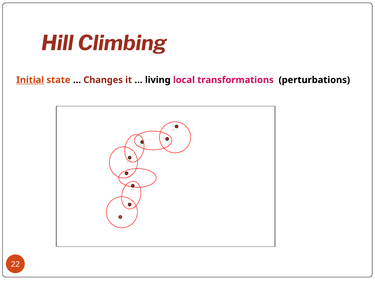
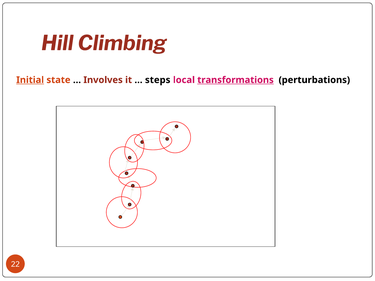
Changes: Changes -> Involves (103, 80)
living: living -> steps (158, 80)
transformations underline: none -> present (236, 80)
